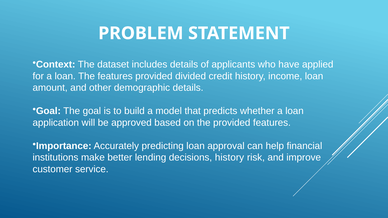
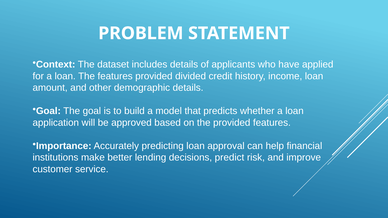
decisions history: history -> predict (230, 158)
